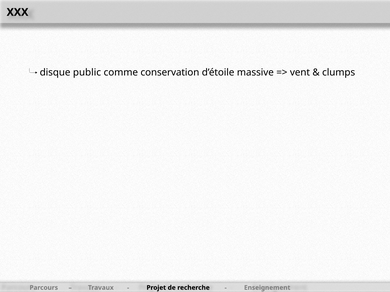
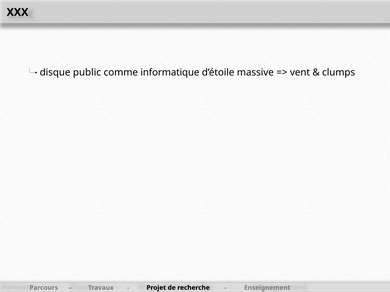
conservation: conservation -> informatique (170, 73)
